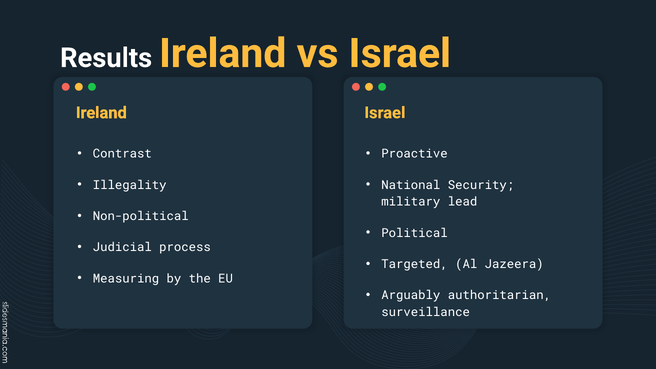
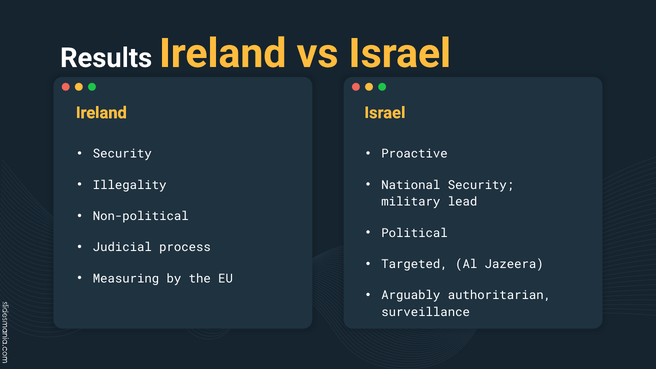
Contrast: Contrast -> Security (122, 154)
